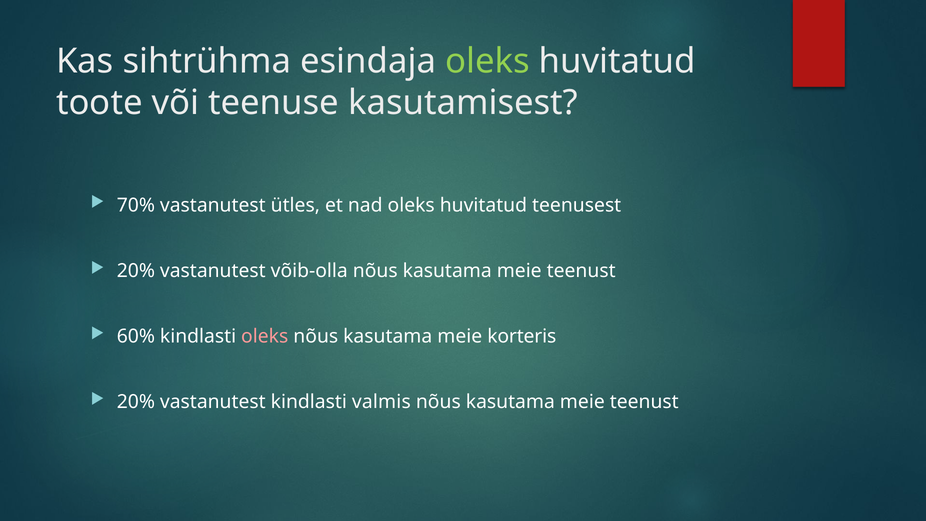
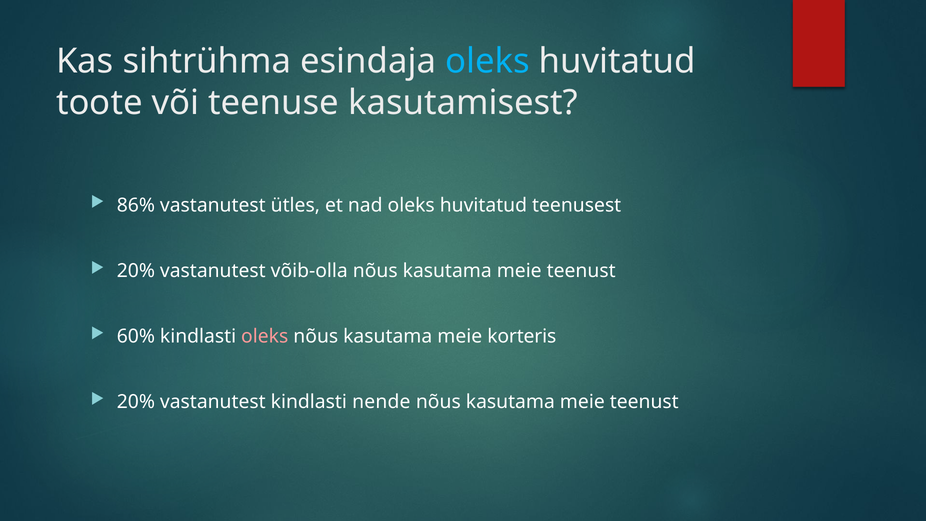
oleks colour: light green -> light blue (488, 61)
70%: 70% -> 86% (136, 205)
valmis: valmis -> nende (381, 402)
